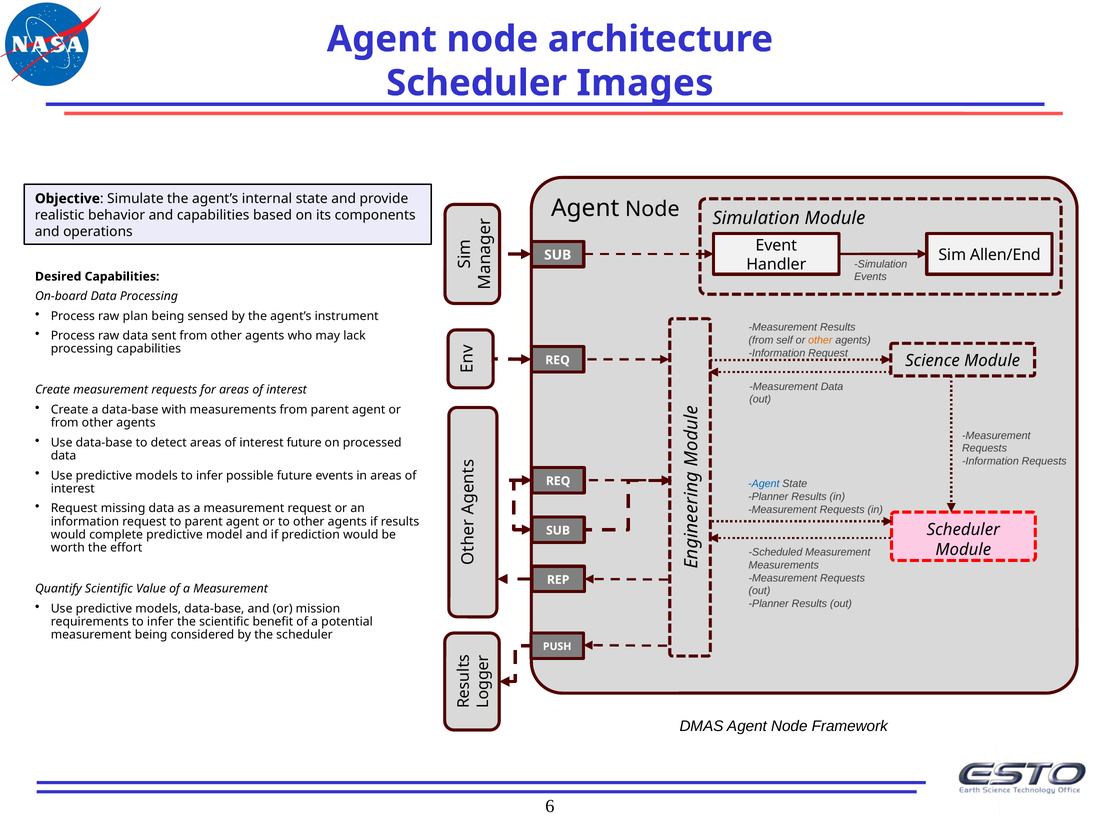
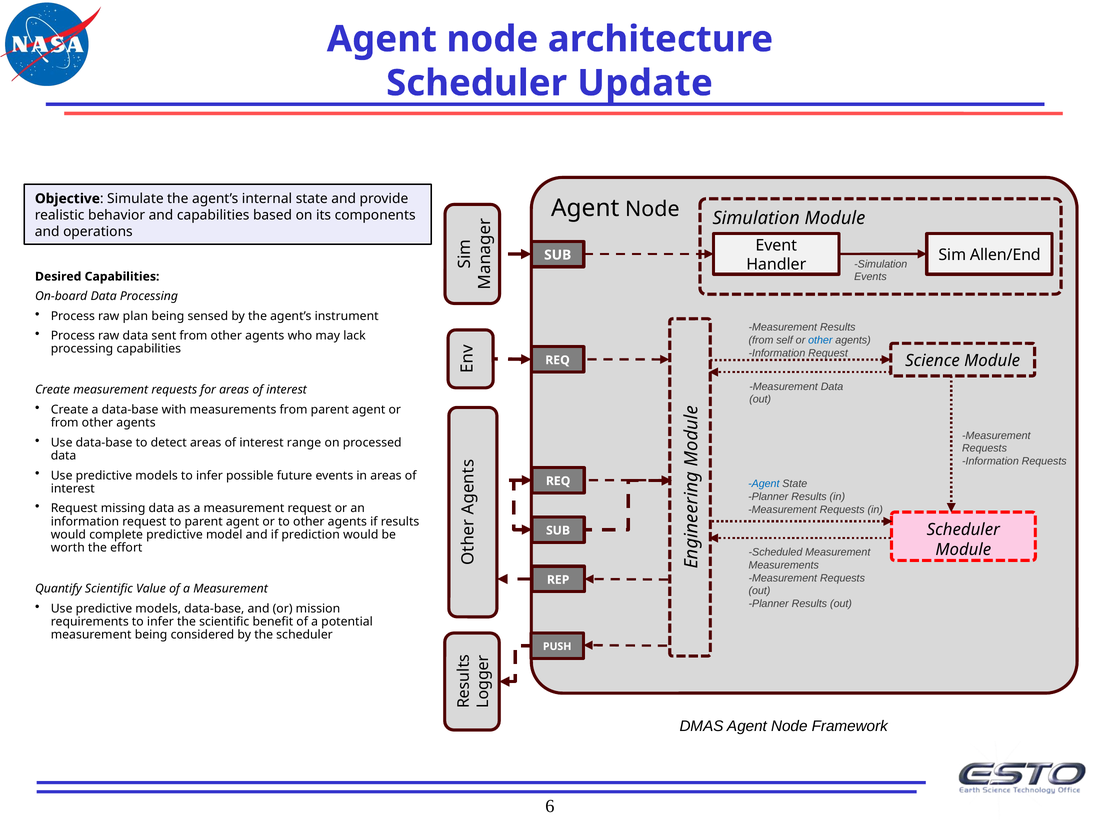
Images: Images -> Update (645, 83)
other colour: orange -> blue (820, 340)
interest future: future -> range (304, 443)
